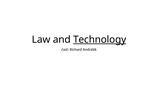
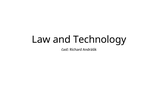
Technology underline: present -> none (100, 39)
